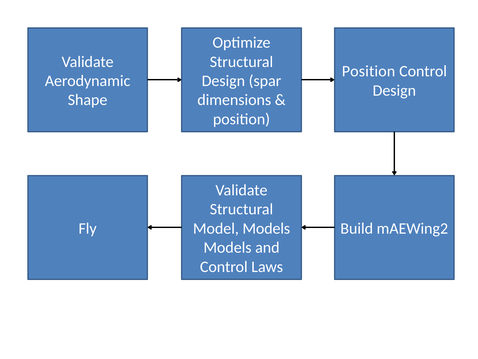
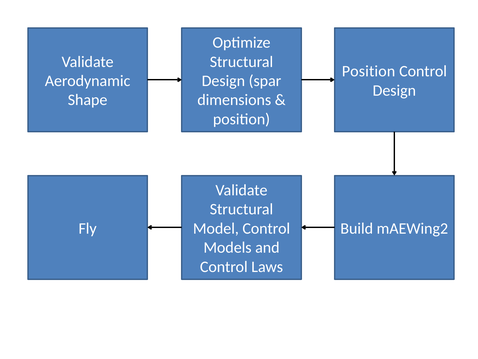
Model Models: Models -> Control (266, 228)
